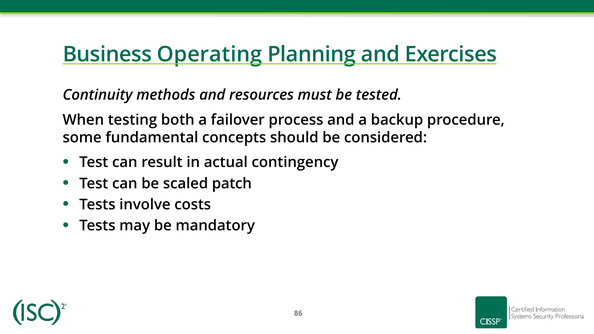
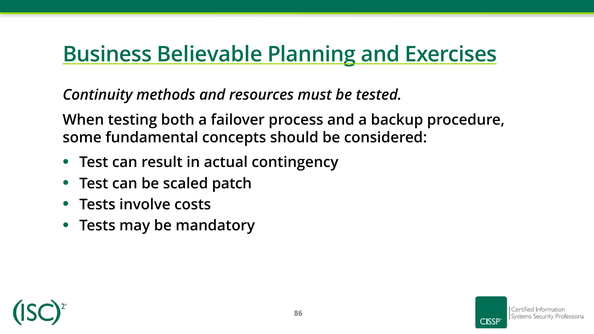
Operating: Operating -> Believable (210, 54)
